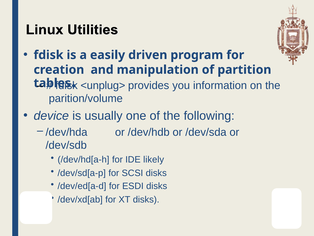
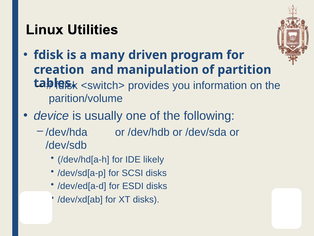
easily: easily -> many (108, 55)
<unplug>: <unplug> -> <switch> (103, 85)
